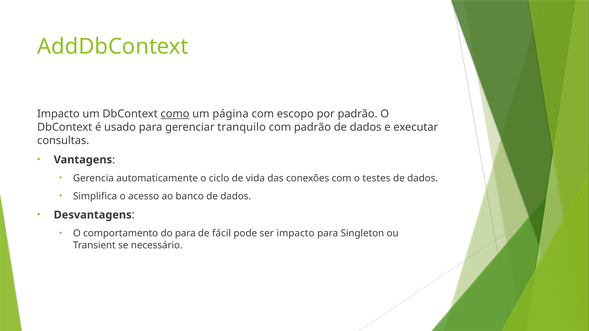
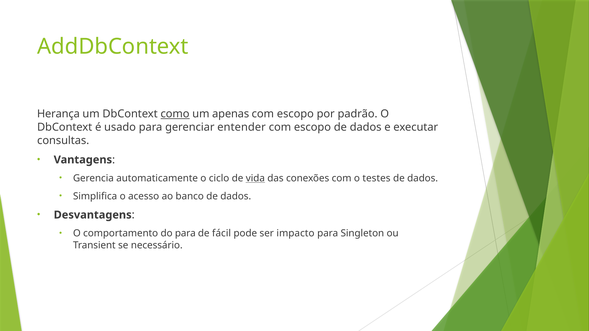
Impacto: Impacto -> Herança (58, 114)
página: página -> apenas (231, 114)
tranquilo: tranquilo -> entender (242, 127)
padrão: padrão -> escopo (312, 127)
vida underline: none -> present (255, 178)
